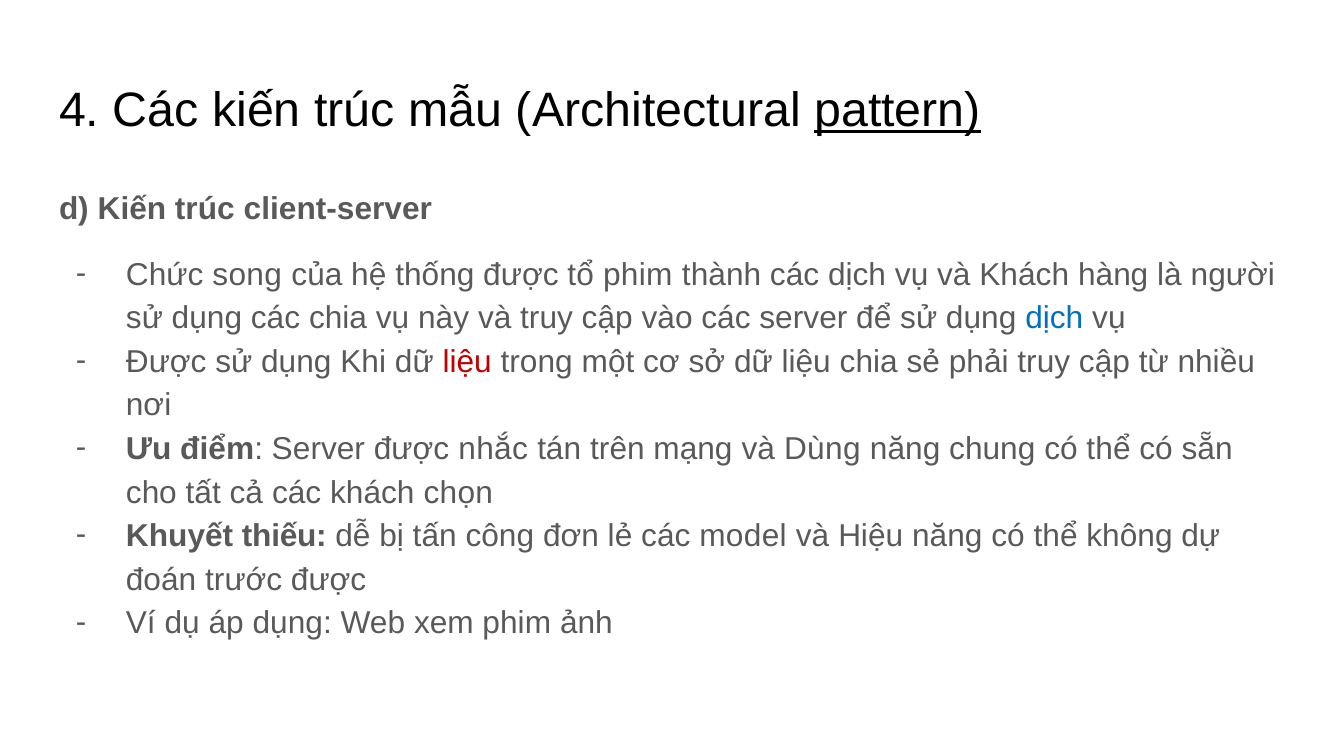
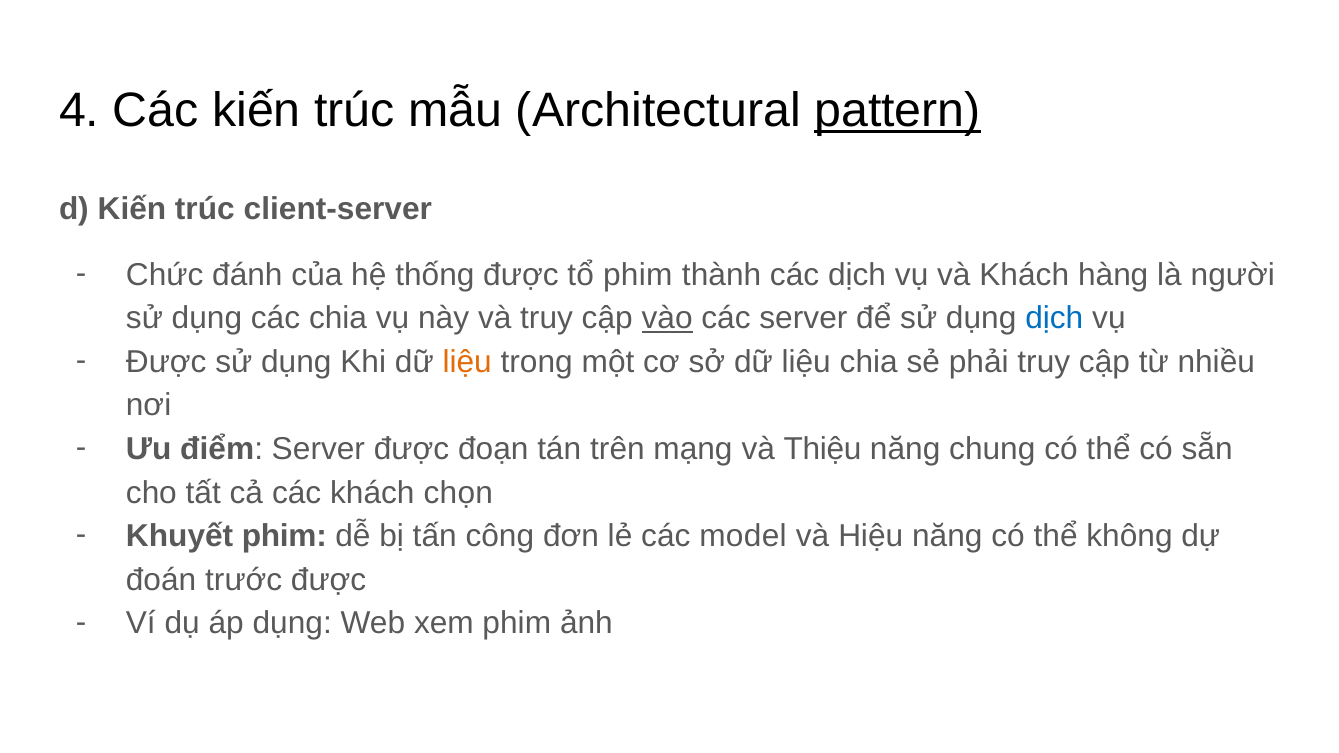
song: song -> đánh (247, 275)
vào underline: none -> present (667, 318)
liệu colour: red -> orange (467, 362)
nhắc: nhắc -> đoạn (493, 449)
Dùng: Dùng -> Thiệu (823, 449)
Khuyết thiếu: thiếu -> phim (284, 536)
